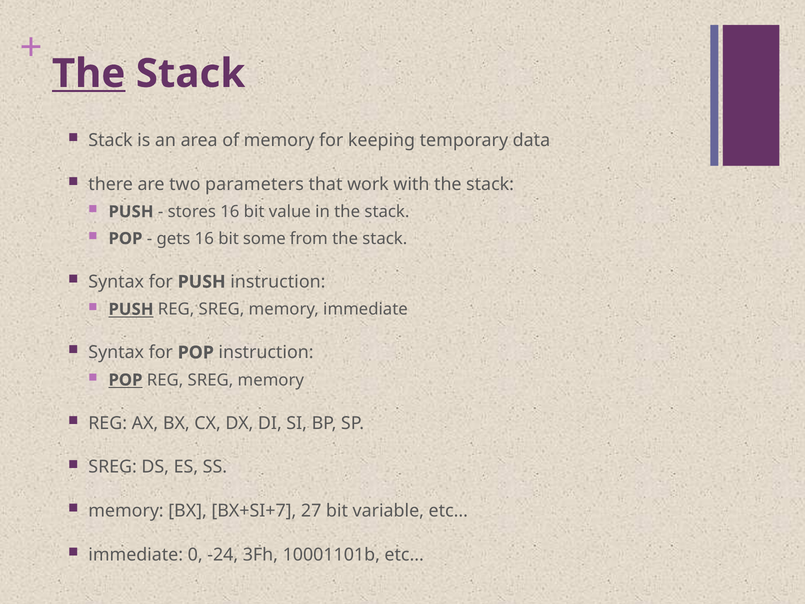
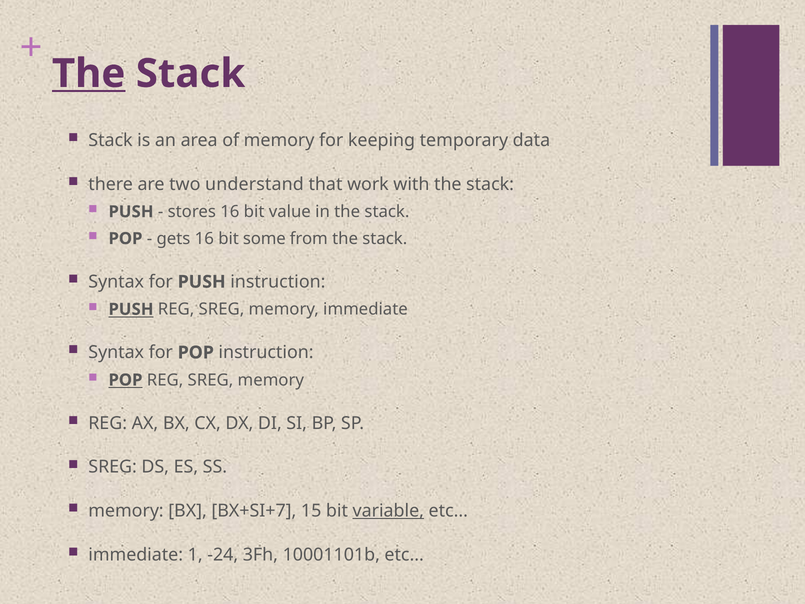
parameters: parameters -> understand (254, 184)
27: 27 -> 15 (311, 511)
variable underline: none -> present (388, 511)
0: 0 -> 1 (195, 555)
